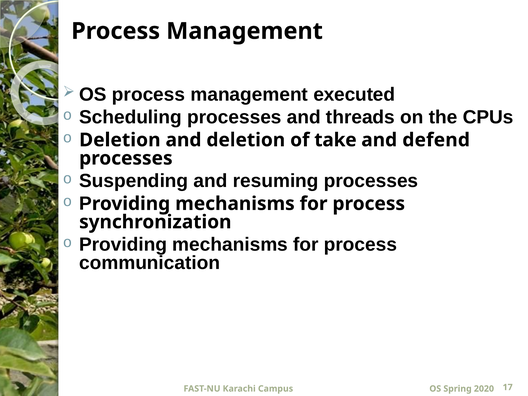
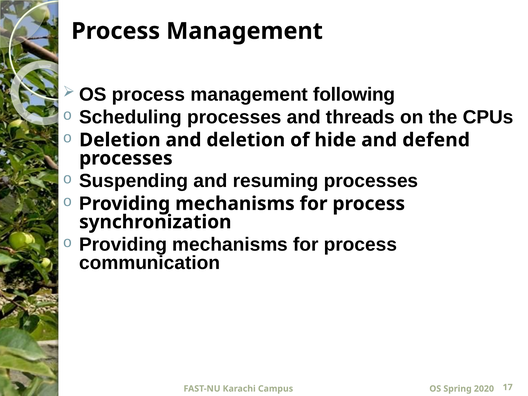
executed: executed -> following (354, 95)
take: take -> hide (335, 140)
